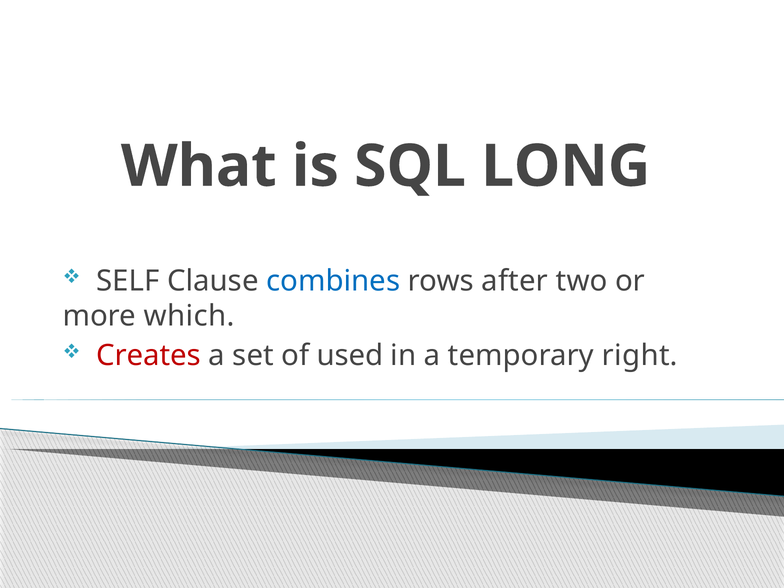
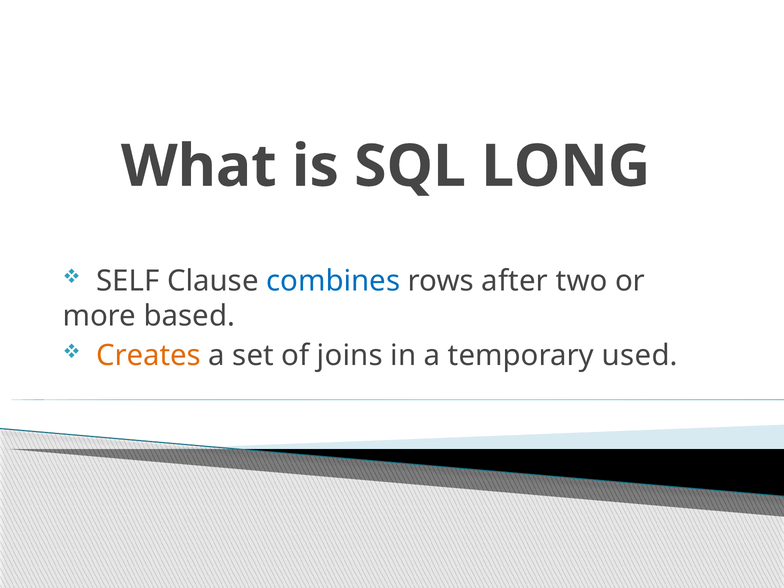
which: which -> based (189, 316)
Creates colour: red -> orange (149, 356)
used: used -> joins (350, 356)
right: right -> used (640, 356)
